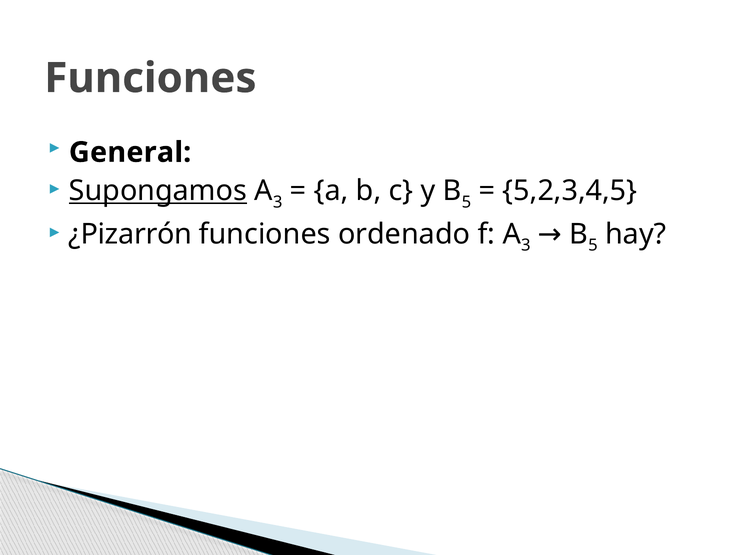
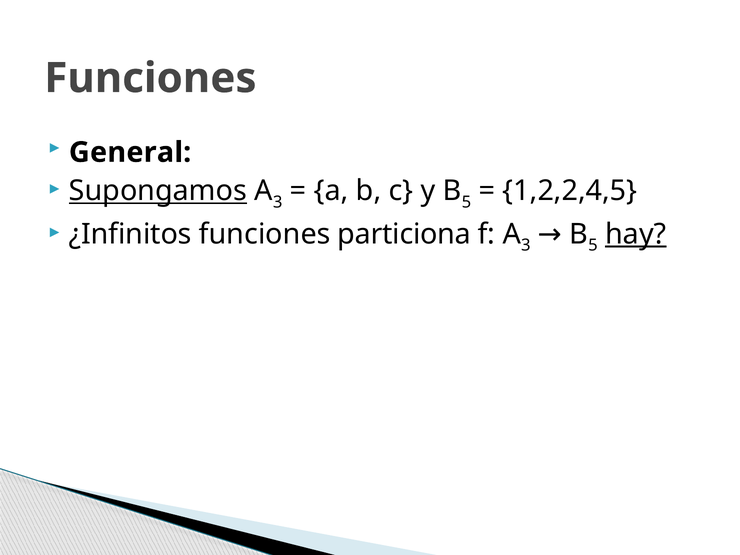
5,2,3,4,5: 5,2,3,4,5 -> 1,2,2,4,5 (570, 191)
hay underline: none -> present (636, 234)
¿Pizarrón: ¿Pizarrón -> ¿Infinitos (130, 234)
ordenado: ordenado -> particiona (404, 234)
